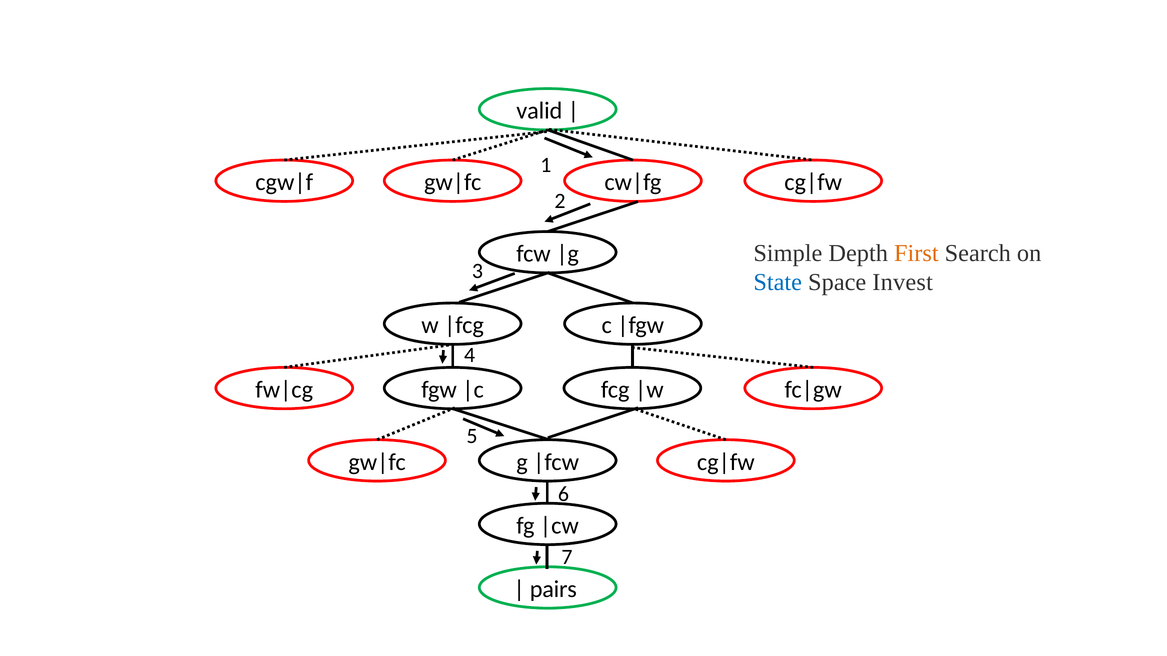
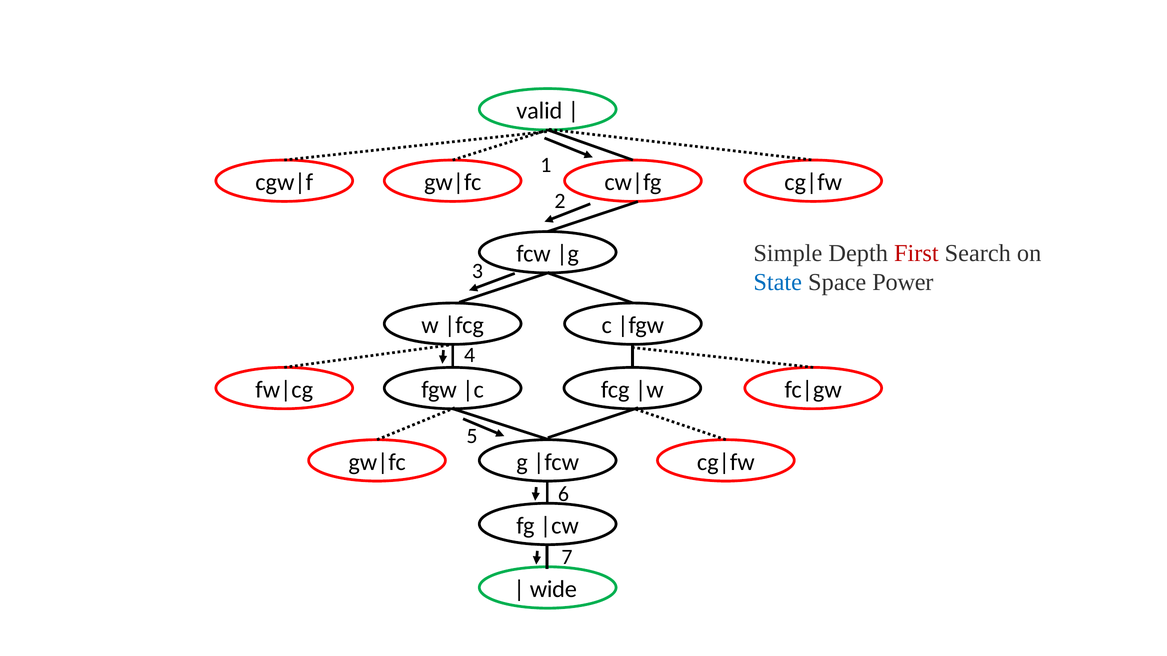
First colour: orange -> red (916, 253)
Invest: Invest -> Power (903, 283)
pairs: pairs -> wide (553, 590)
